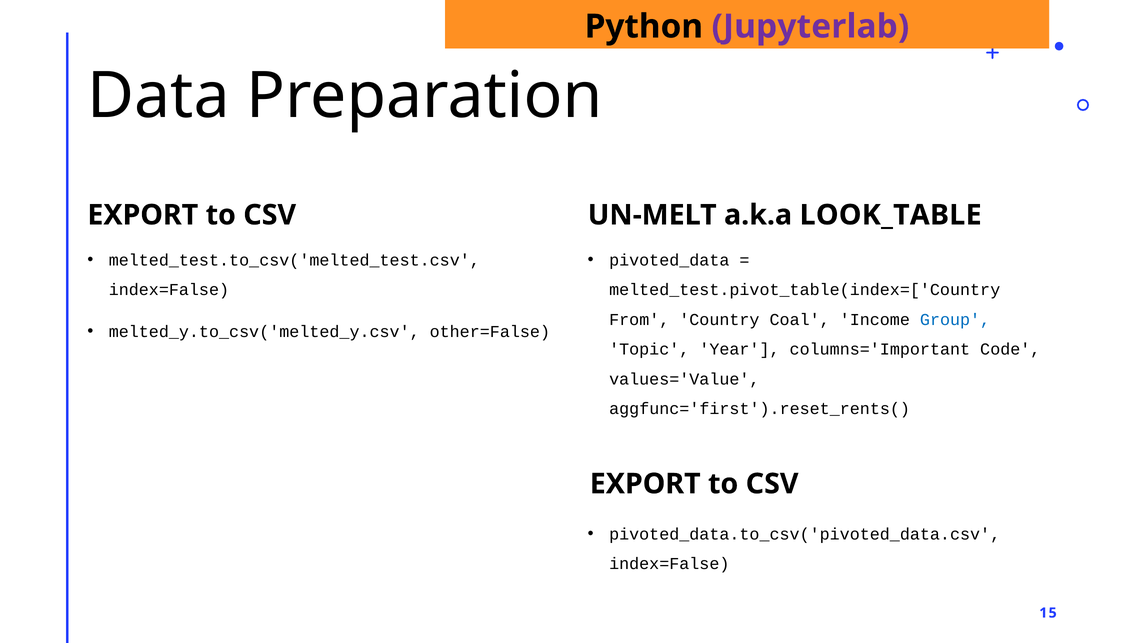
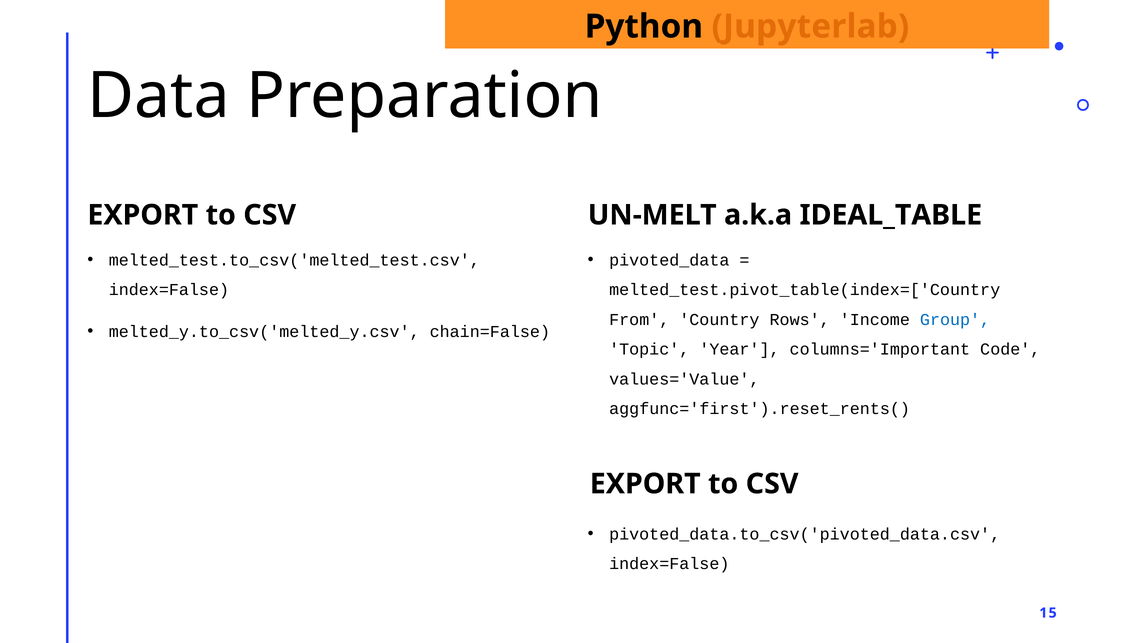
Jupyterlab colour: purple -> orange (810, 27)
LOOK_TABLE: LOOK_TABLE -> IDEAL_TABLE (891, 215)
Coal: Coal -> Rows (800, 320)
other=False: other=False -> chain=False (490, 332)
